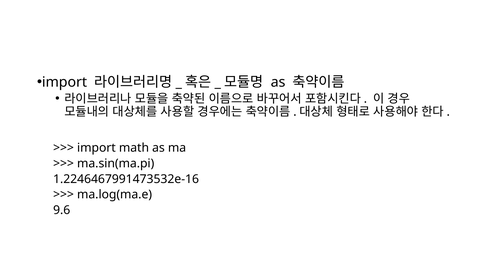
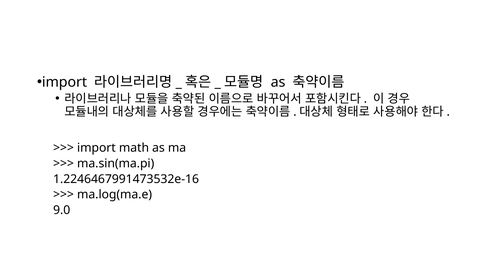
9.6: 9.6 -> 9.0 (62, 211)
